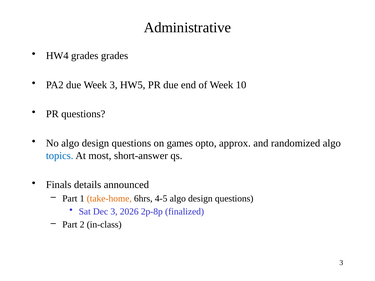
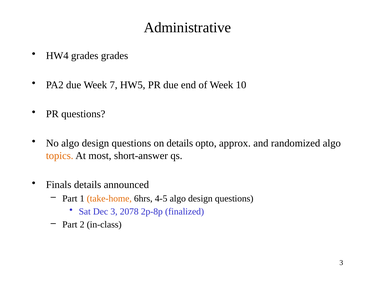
Week 3: 3 -> 7 (114, 85)
on games: games -> details (180, 143)
topics colour: blue -> orange (60, 156)
2026: 2026 -> 2078 (129, 212)
